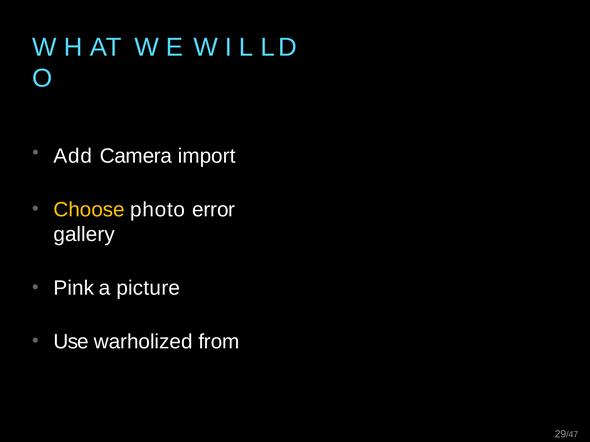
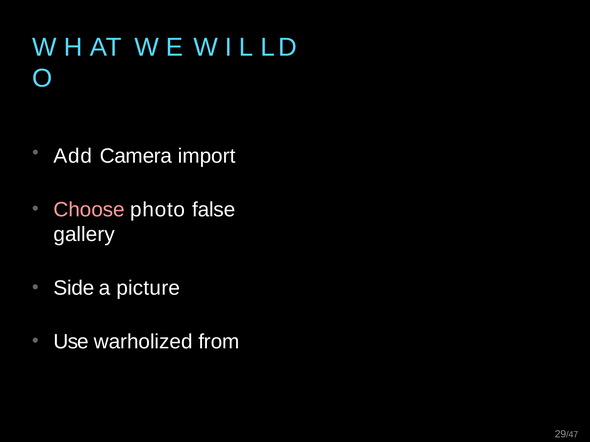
Choose colour: yellow -> pink (89, 210)
error: error -> false (214, 210)
Pink: Pink -> Side (74, 288)
